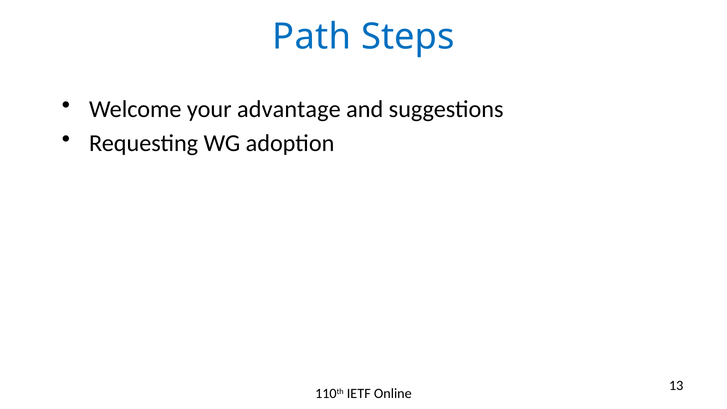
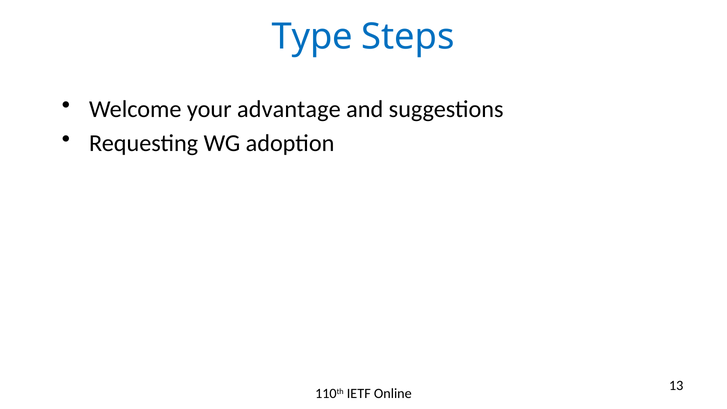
Path: Path -> Type (312, 37)
